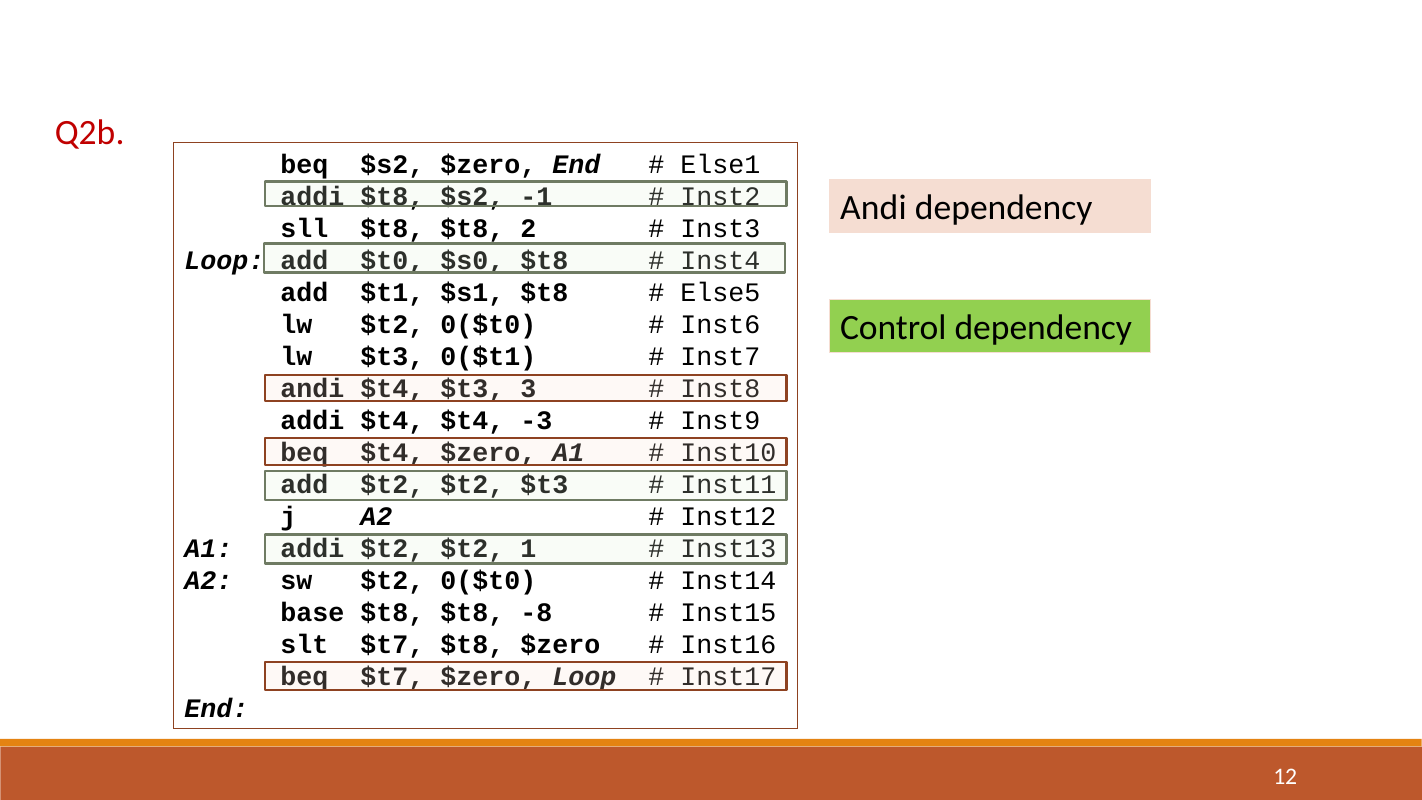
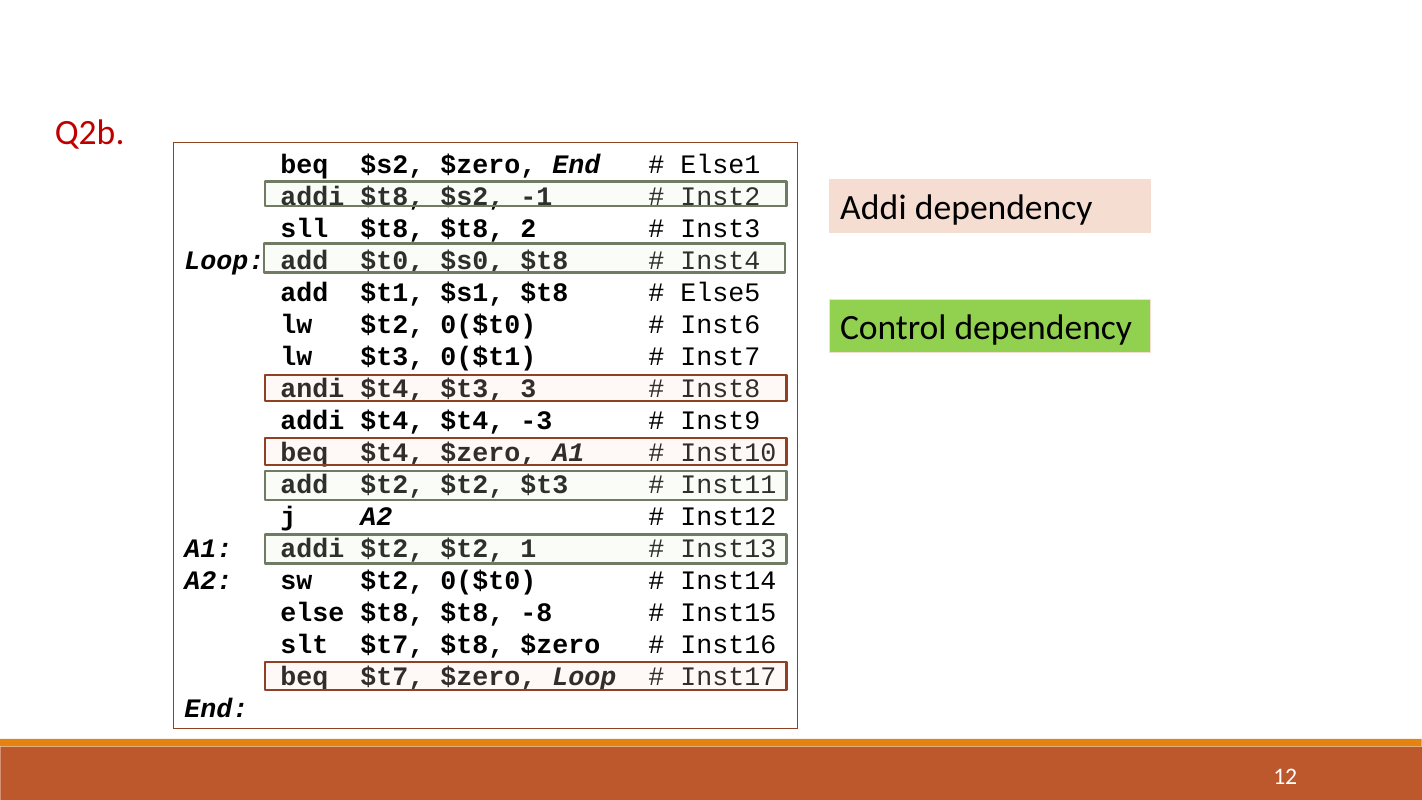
Andi: Andi -> Addi (873, 208)
base: base -> else (312, 613)
